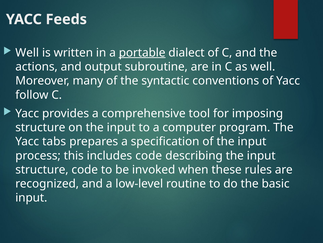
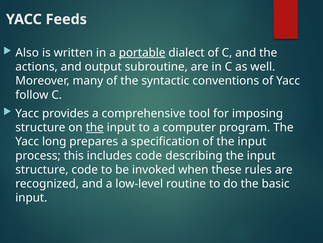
Well: Well -> Also (27, 53)
the underline: none -> present (95, 127)
tabs: tabs -> long (54, 141)
